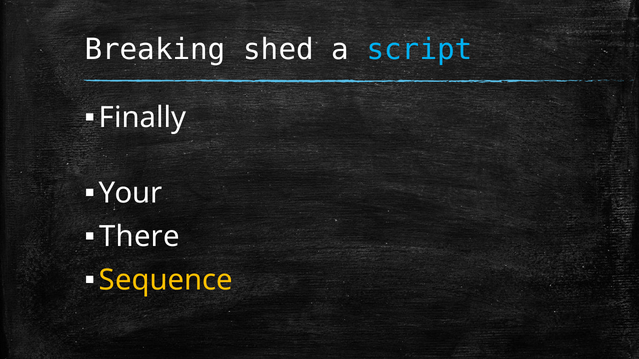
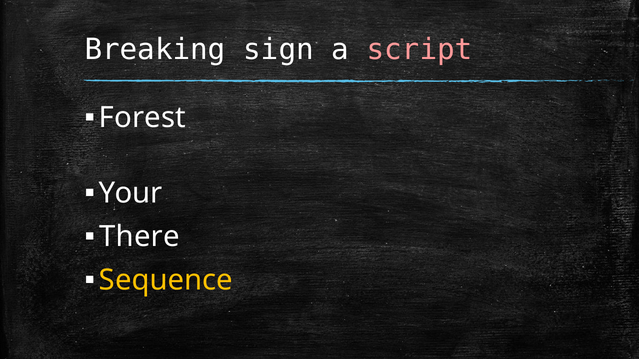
shed: shed -> sign (279, 49)
script colour: light blue -> pink (420, 49)
Finally: Finally -> Forest (142, 118)
